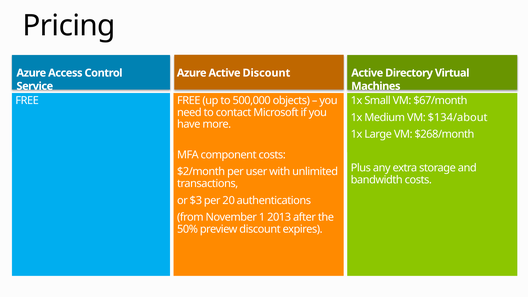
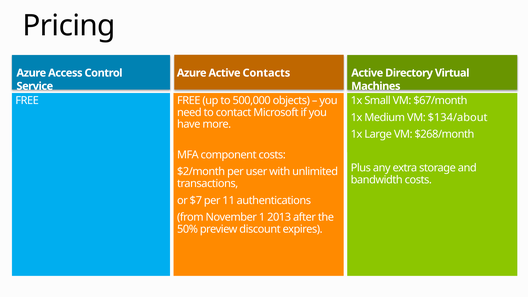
Active Discount: Discount -> Contacts (266, 73)
$3: $3 -> $7 (196, 200)
20: 20 -> 11 (229, 200)
